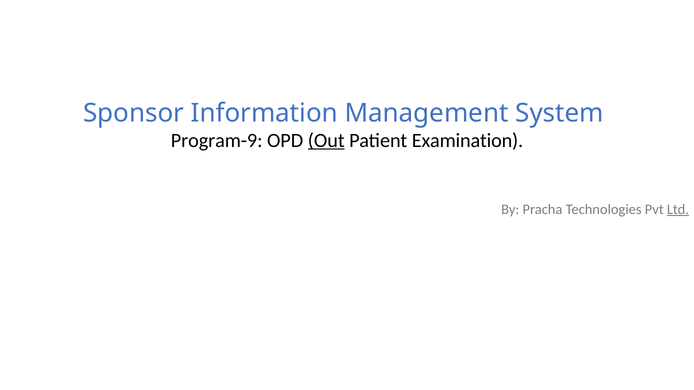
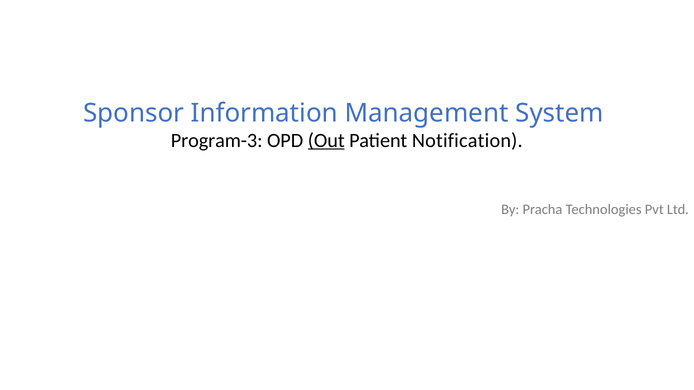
Program-9: Program-9 -> Program-3 (217, 141)
Examination: Examination -> Notification (467, 141)
Ltd underline: present -> none (678, 210)
